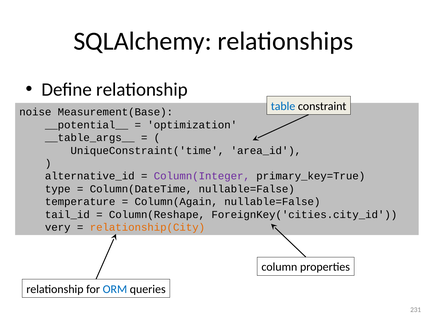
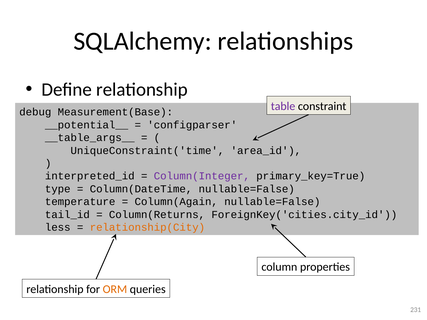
table colour: blue -> purple (283, 106)
noise: noise -> debug (35, 112)
optimization: optimization -> configparser (192, 125)
alternative_id: alternative_id -> interpreted_id (90, 176)
Column(Reshape: Column(Reshape -> Column(Returns (157, 215)
very: very -> less (58, 227)
ORM colour: blue -> orange (115, 289)
